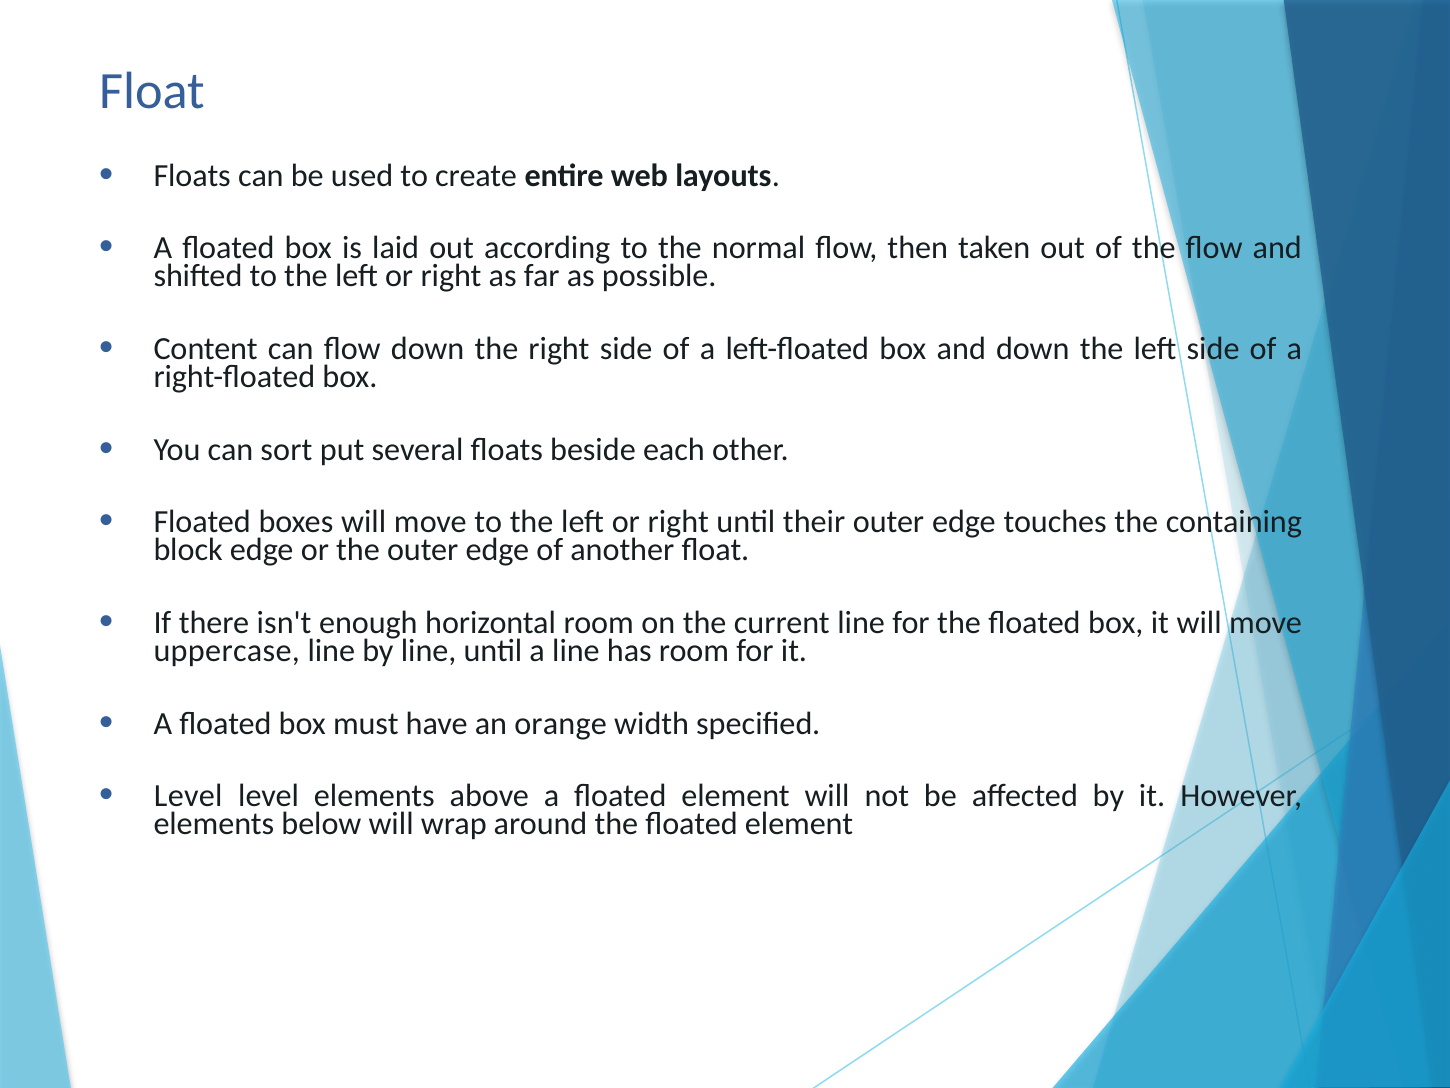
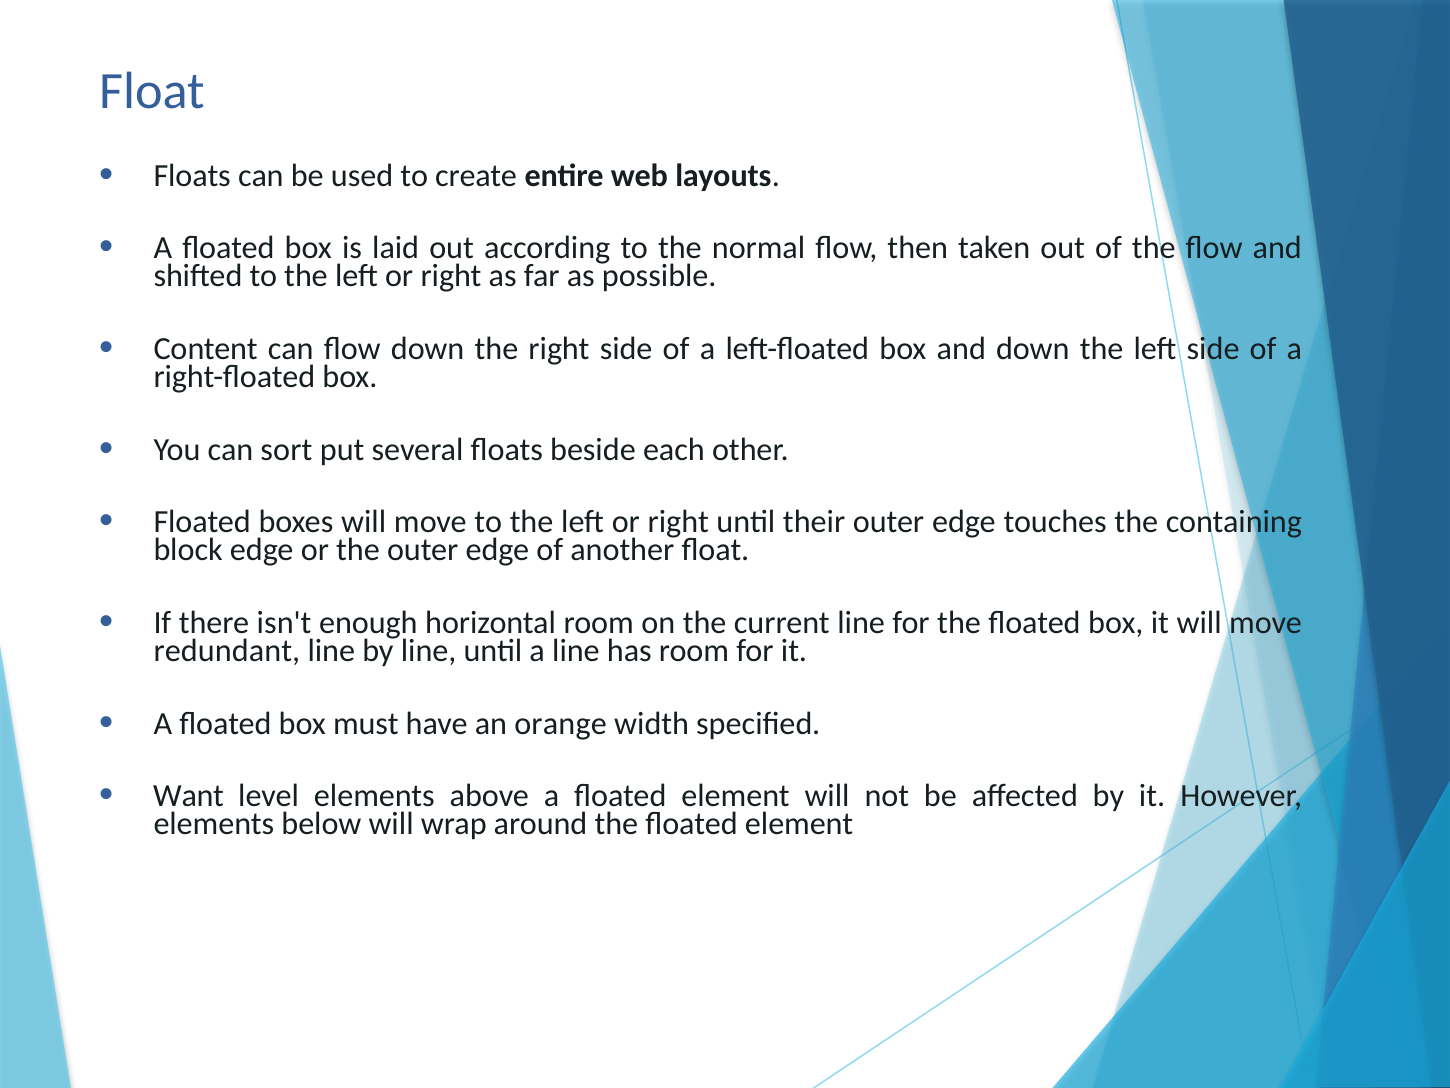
uppercase: uppercase -> redundant (227, 651)
Level: Level -> Want (189, 796)
